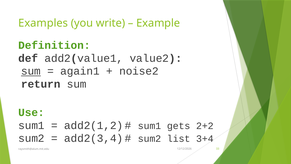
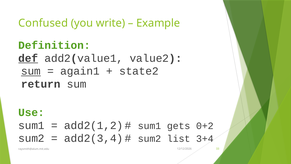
Examples: Examples -> Confused (43, 23)
def underline: none -> present (28, 58)
noise2: noise2 -> state2 (139, 71)
2+2: 2+2 -> 0+2 (205, 126)
